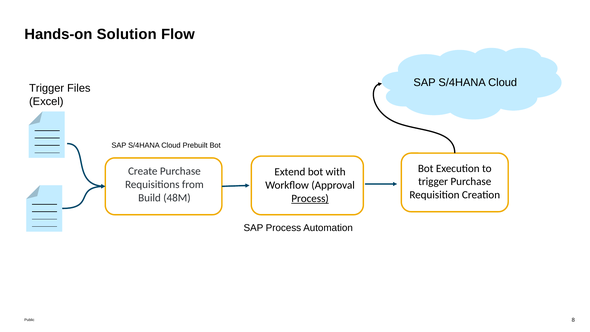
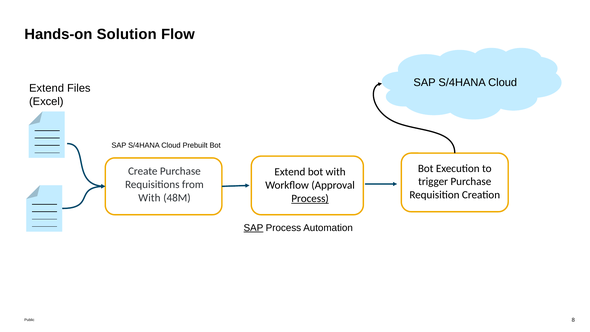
Trigger: Trigger -> Extend (47, 88)
Build: Build -> With (149, 198)
SAP underline: none -> present (253, 228)
